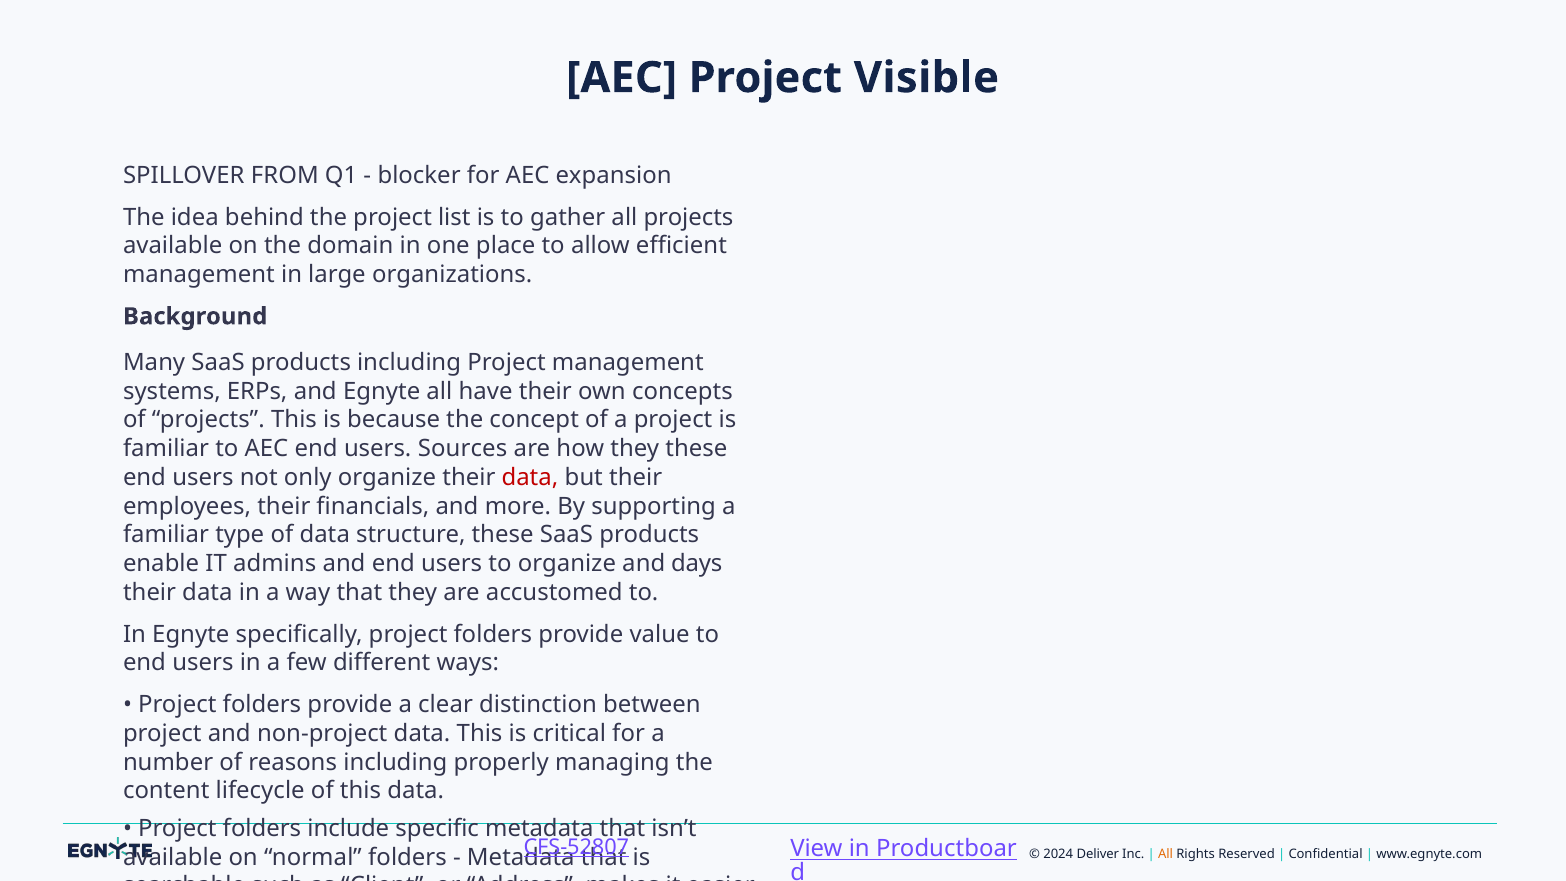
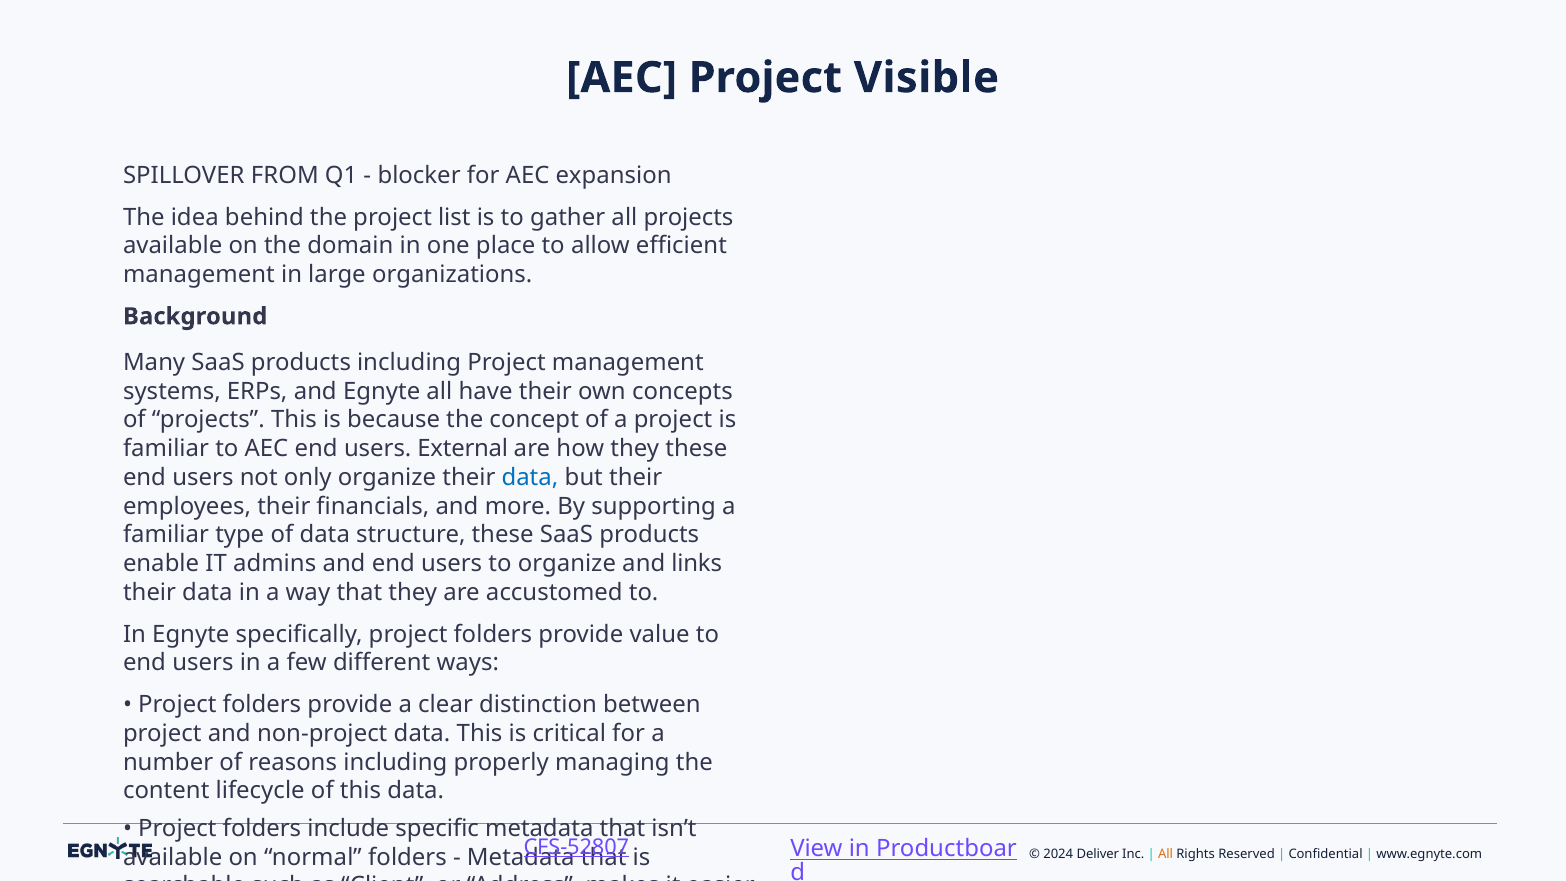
Sources: Sources -> External (463, 449)
data colour: red -> blue (530, 477)
days: days -> links (697, 564)
